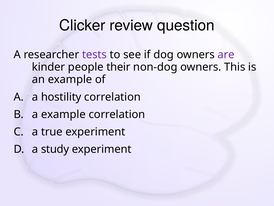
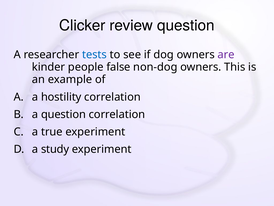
tests colour: purple -> blue (94, 54)
their: their -> false (118, 67)
a example: example -> question (63, 114)
